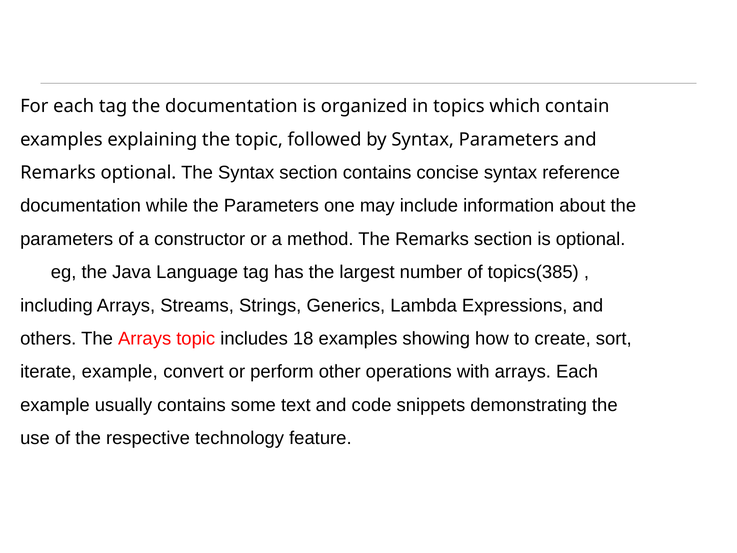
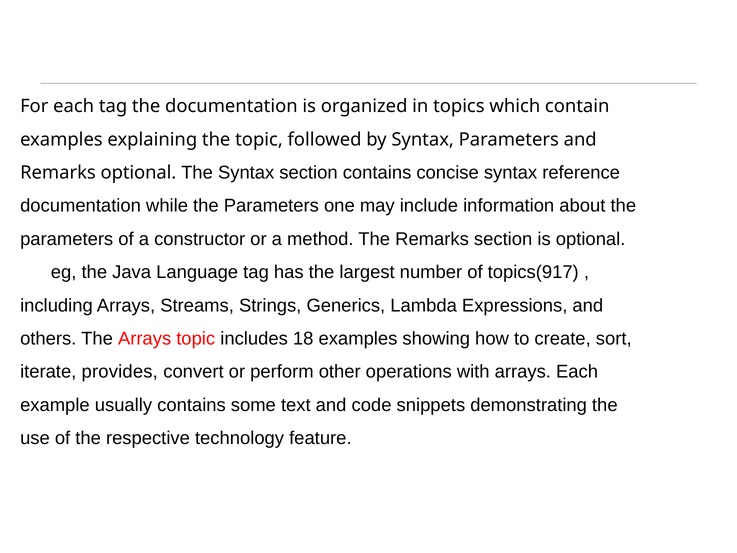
topics(385: topics(385 -> topics(917 (533, 272)
iterate example: example -> provides (120, 372)
